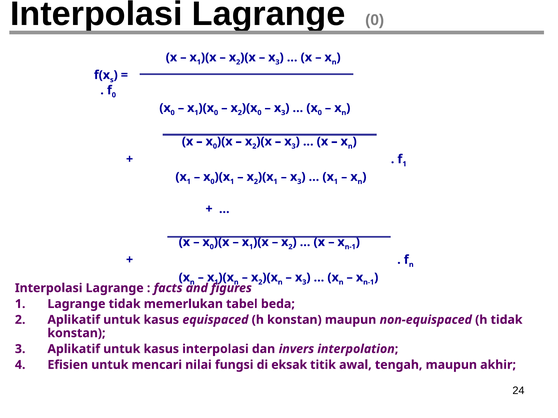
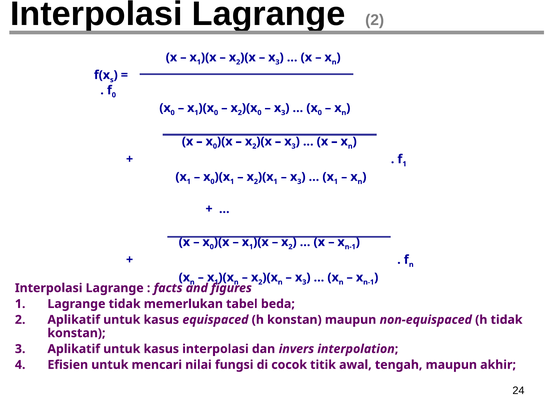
0: 0 -> 2 (375, 20)
eksak: eksak -> cocok (289, 365)
